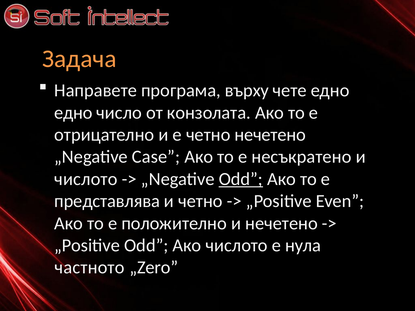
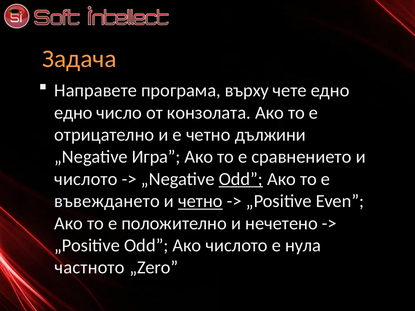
четно нечетено: нечетено -> дължини (270, 135)
Case: Case -> Игра (156, 157)
несъкратено: несъкратено -> сравнението (301, 157)
представлява: представлява -> въвеждането (107, 201)
четно underline: none -> present (200, 201)
